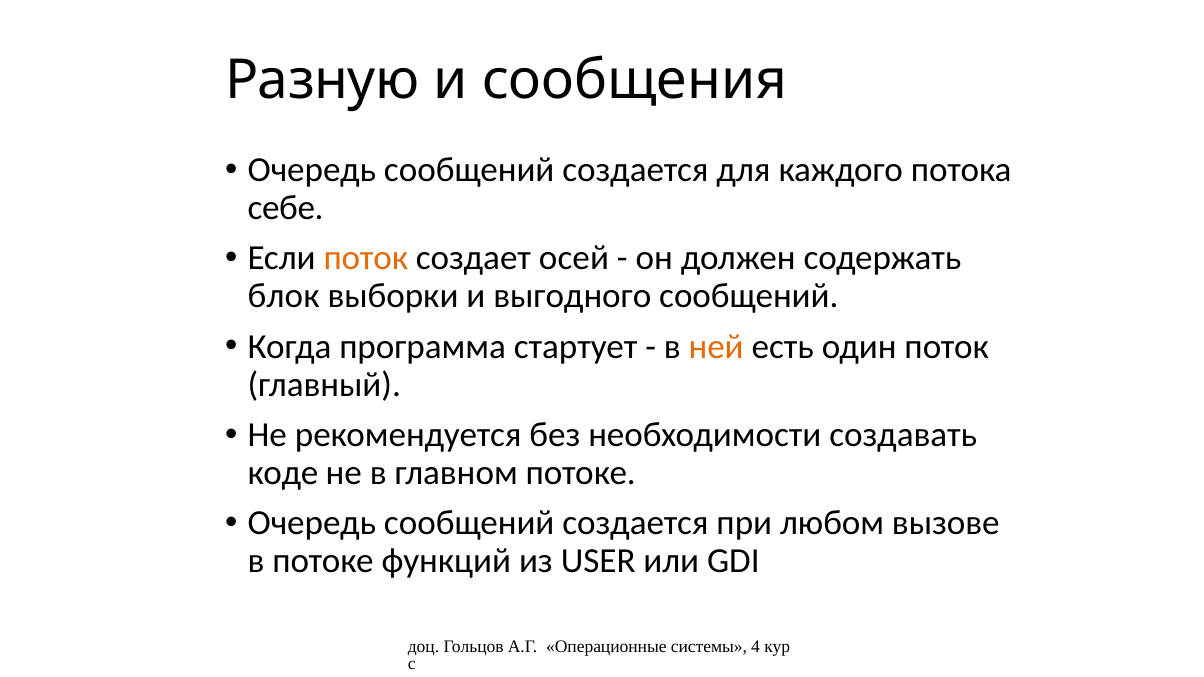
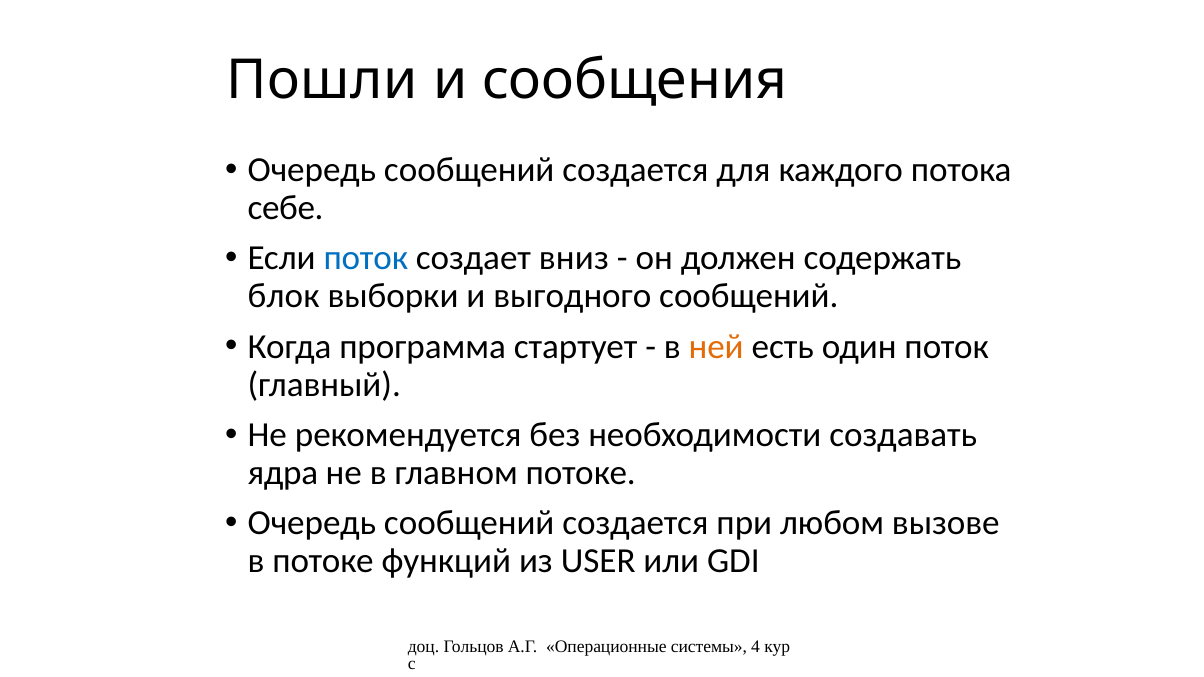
Разную: Разную -> Пошли (322, 80)
поток colour: orange -> blue (366, 258)
осей: осей -> вниз (574, 258)
коде: коде -> ядра (283, 473)
